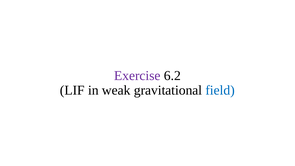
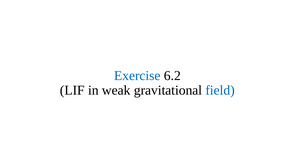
Exercise colour: purple -> blue (137, 76)
